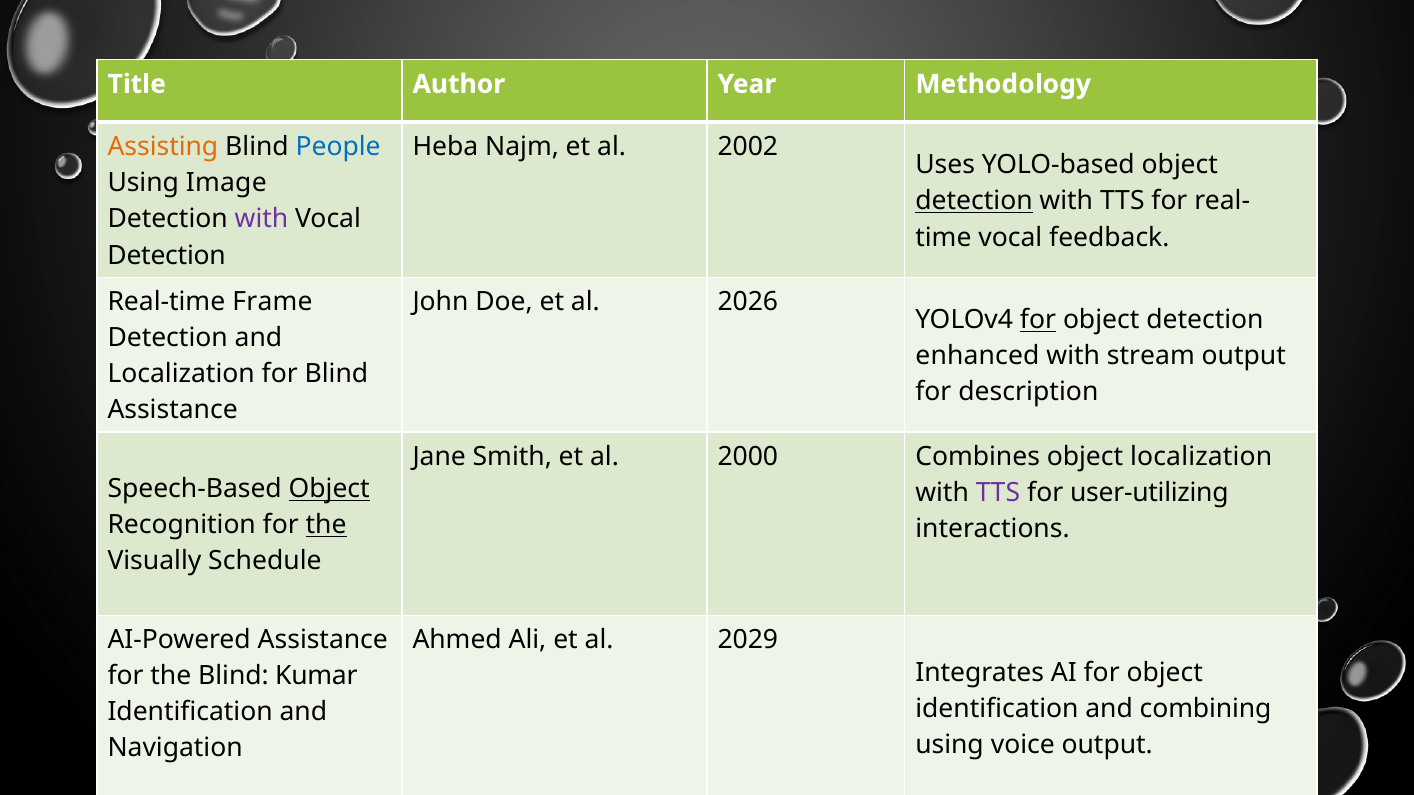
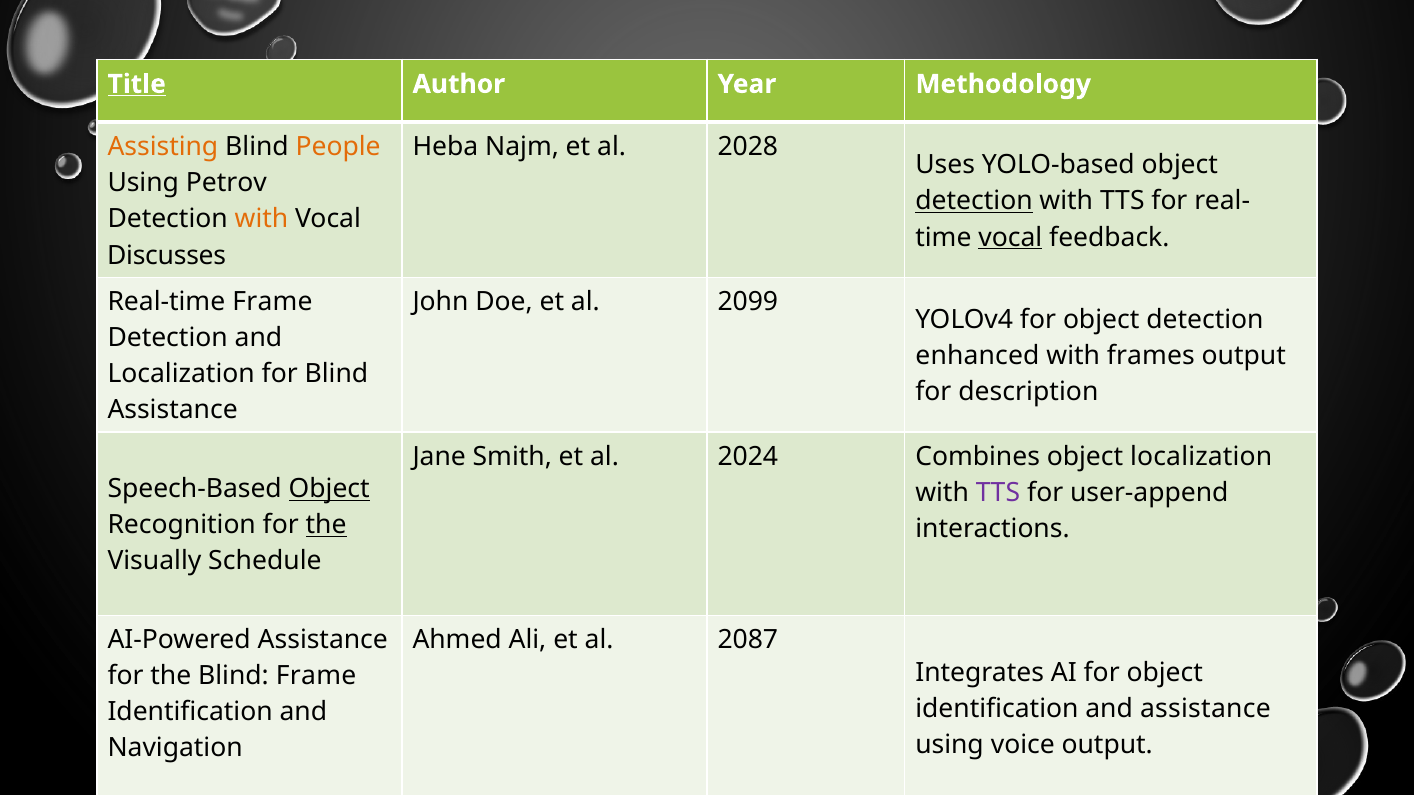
Title underline: none -> present (137, 84)
People colour: blue -> orange (338, 147)
2002: 2002 -> 2028 (748, 147)
Image: Image -> Petrov (226, 183)
with colour: purple -> orange (261, 219)
vocal underline: none -> present (1010, 237)
Detection: Detection -> Discusses (167, 255)
2026: 2026 -> 2099 (748, 302)
for underline: present -> none (1038, 320)
stream: stream -> frames (1151, 356)
2000: 2000 -> 2024 (748, 457)
user-utilizing: user-utilizing -> user-append (1149, 493)
2029: 2029 -> 2087 (748, 640)
Blind Kumar: Kumar -> Frame (316, 676)
and combining: combining -> assistance (1205, 709)
